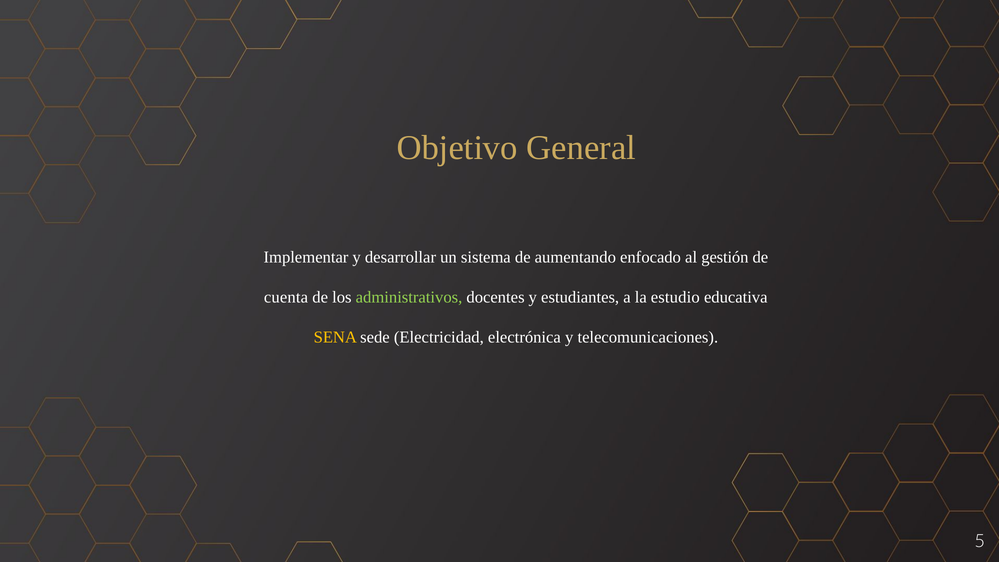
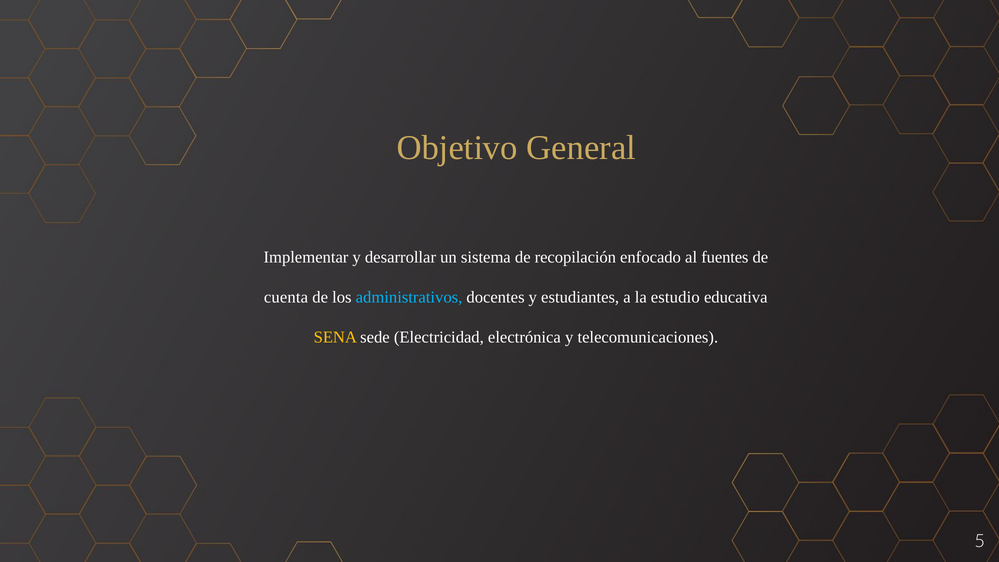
aumentando: aumentando -> recopilación (575, 257)
gestión: gestión -> fuentes (725, 257)
administrativos colour: light green -> light blue (409, 297)
